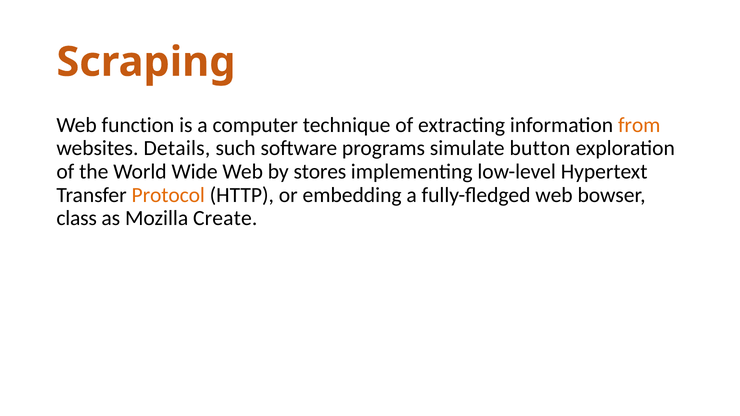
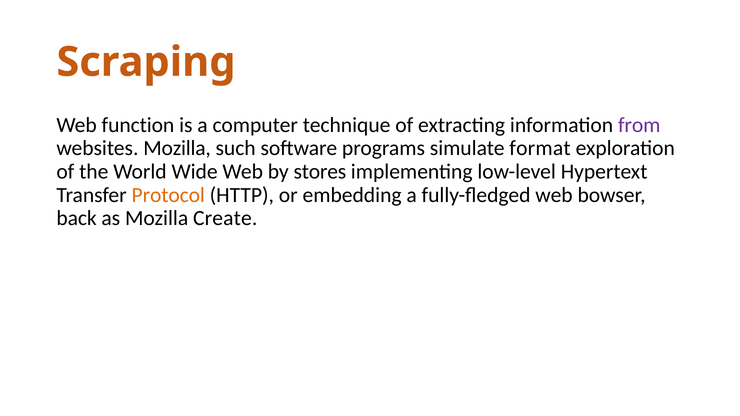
from colour: orange -> purple (639, 125)
websites Details: Details -> Mozilla (177, 148)
button: button -> format (540, 148)
class: class -> back (77, 218)
